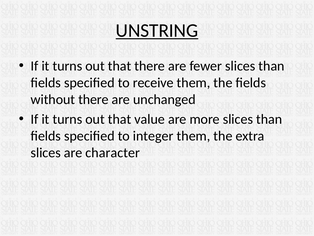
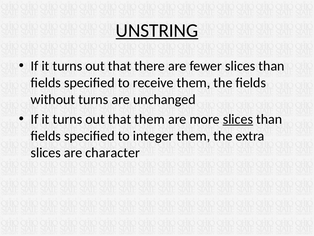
without there: there -> turns (93, 99)
that value: value -> them (150, 119)
slices underline: none -> present (238, 119)
